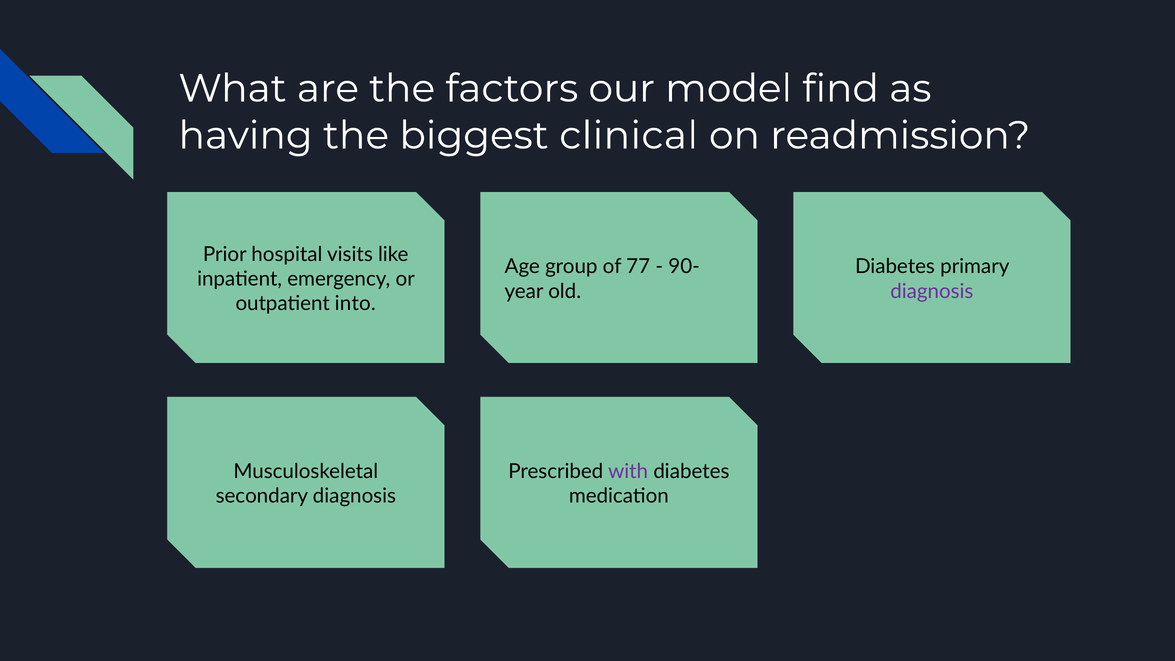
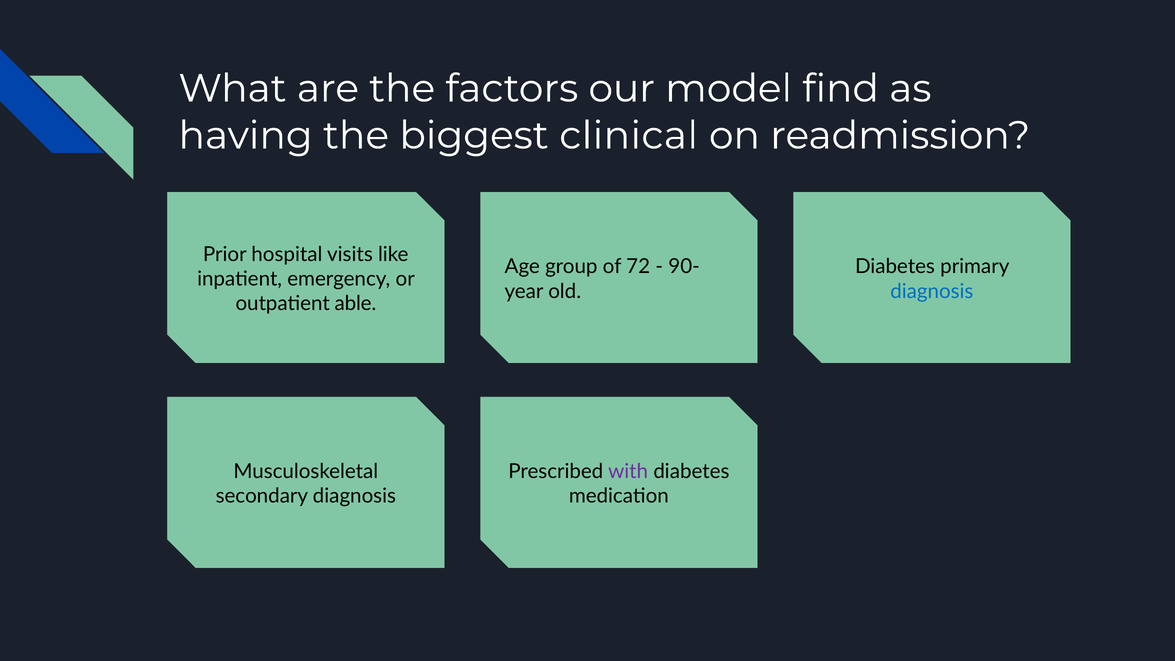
77: 77 -> 72 (638, 267)
diagnosis colour: purple -> blue (932, 291)
into: into -> able (355, 304)
